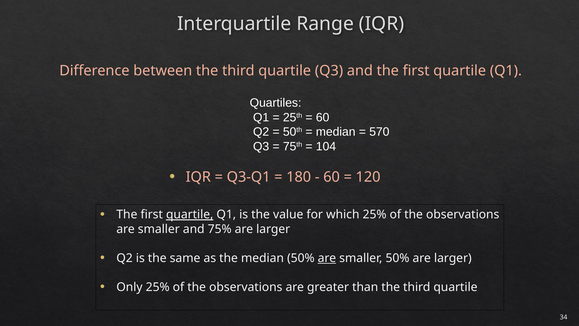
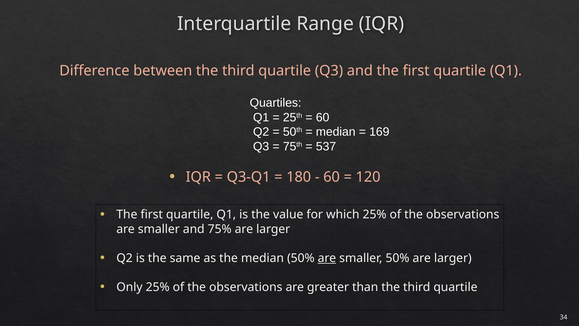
570: 570 -> 169 (379, 132)
104: 104 -> 537 (326, 146)
quartile underline: present -> none (190, 214)
